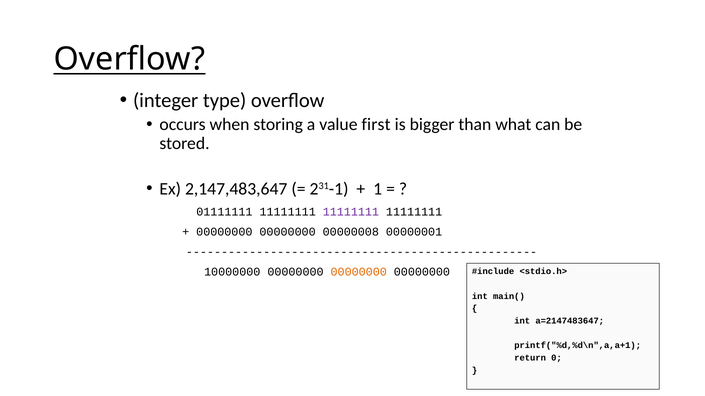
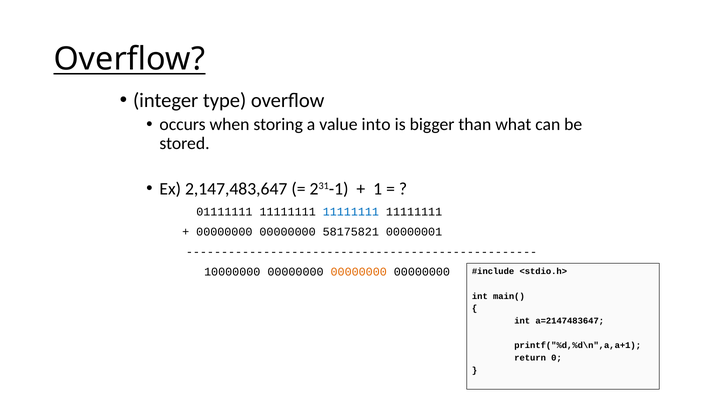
first: first -> into (376, 125)
11111111 colour: purple -> blue (351, 212)
00000008: 00000008 -> 58175821 (351, 232)
